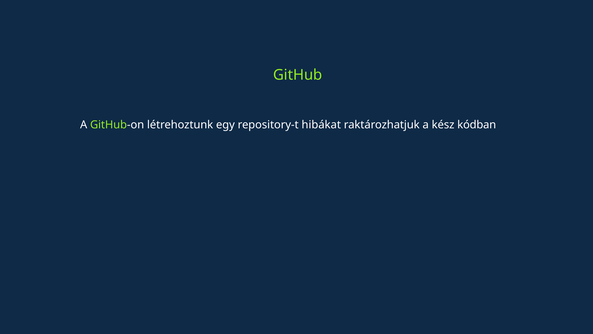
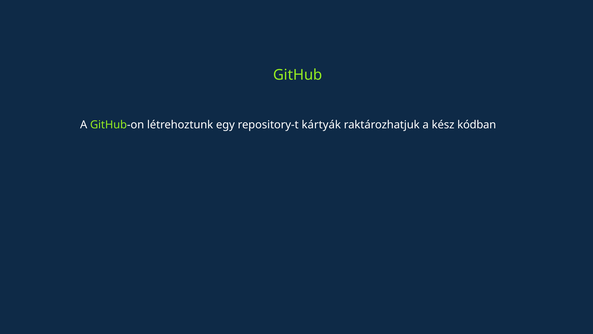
hibákat: hibákat -> kártyák (321, 125)
